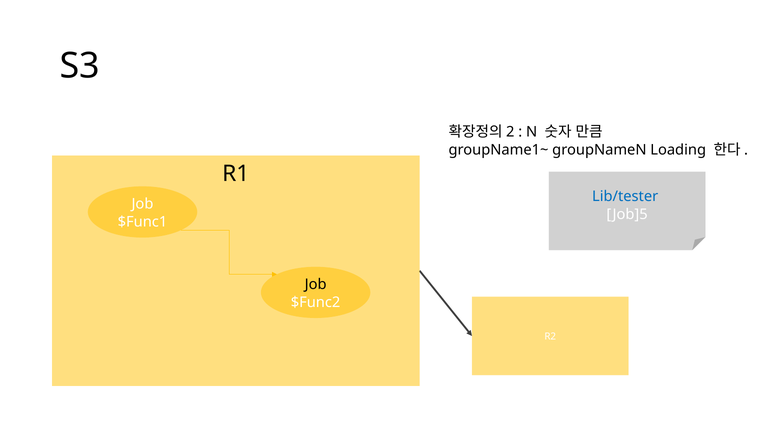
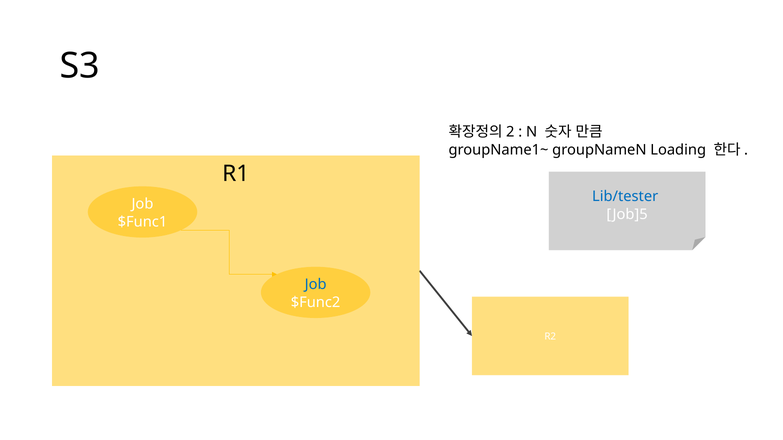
Job colour: black -> blue (316, 285)
